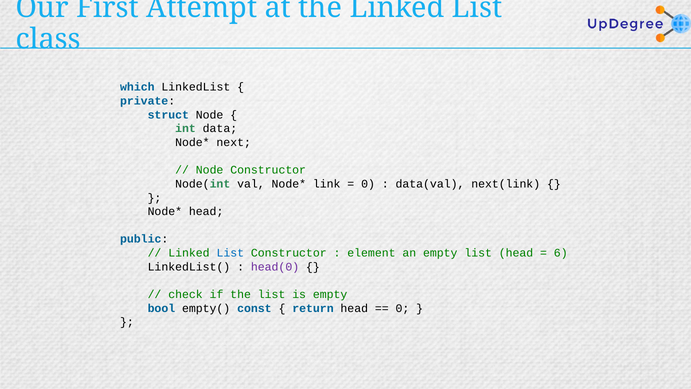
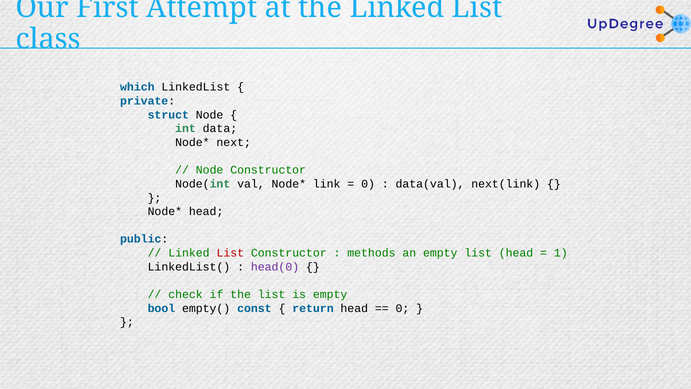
List colour: blue -> red (230, 253)
element: element -> methods (371, 253)
6: 6 -> 1 (561, 253)
